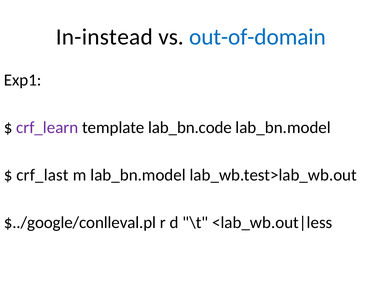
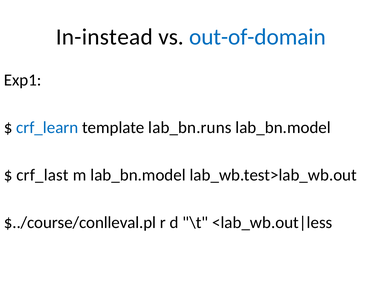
crf_learn colour: purple -> blue (47, 128)
lab_bn.code: lab_bn.code -> lab_bn.runs (190, 128)
$../google/conlleval.pl: $../google/conlleval.pl -> $../course/conlleval.pl (80, 223)
